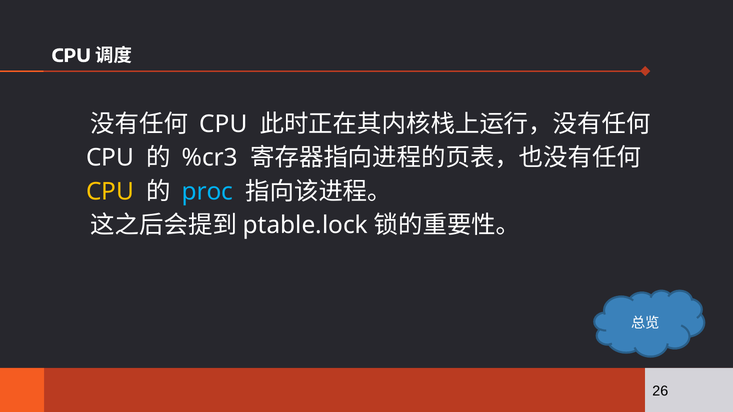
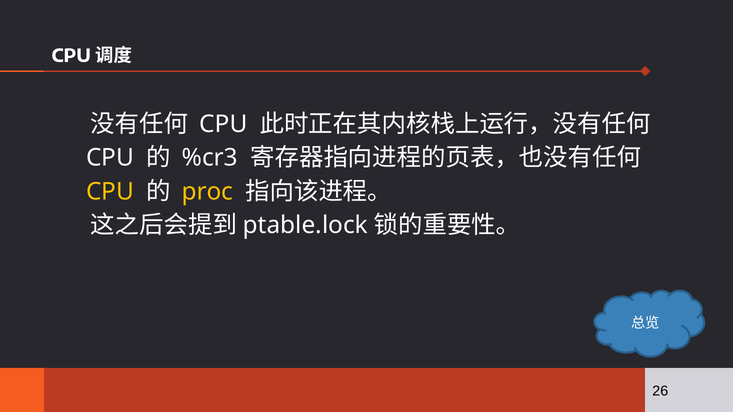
proc colour: light blue -> yellow (208, 192)
